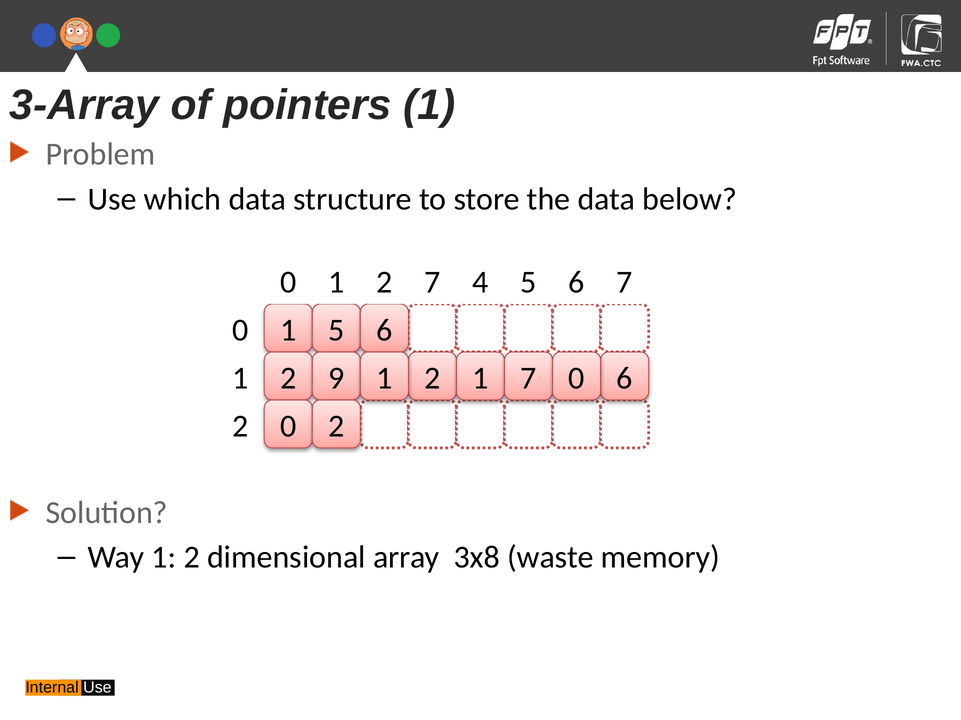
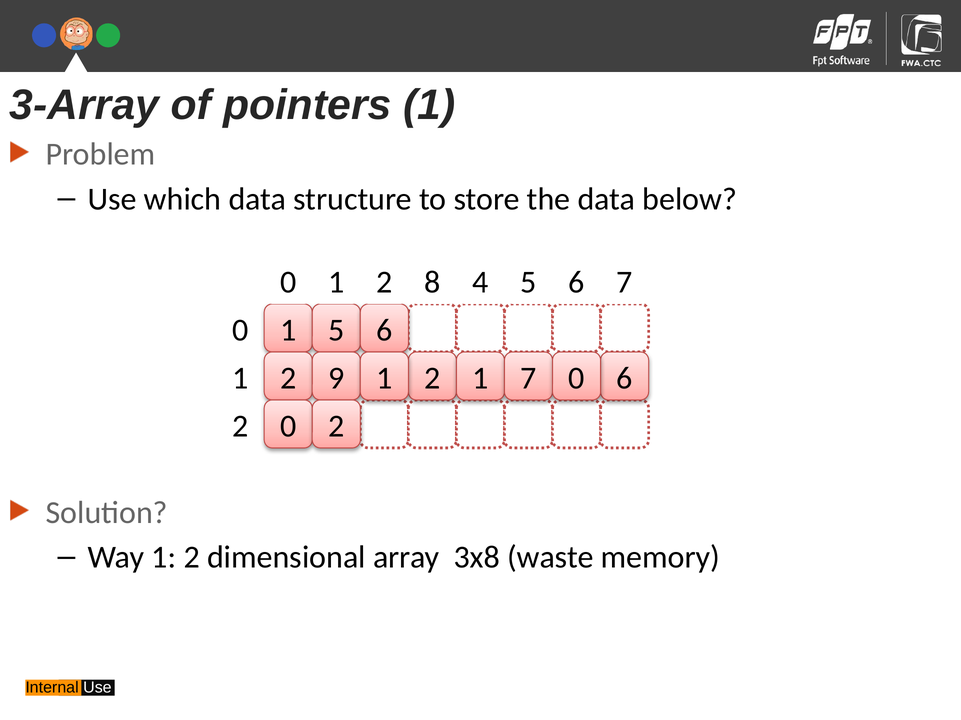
2 7: 7 -> 8 (432, 282)
